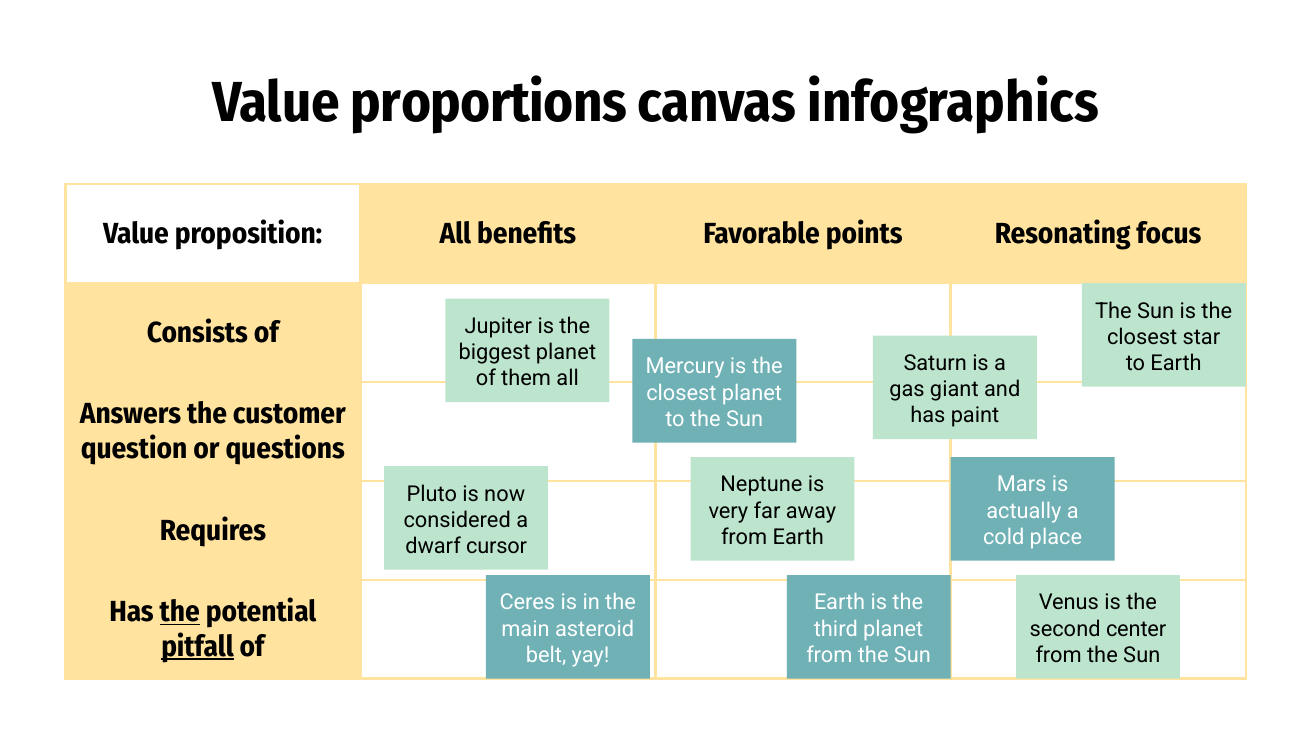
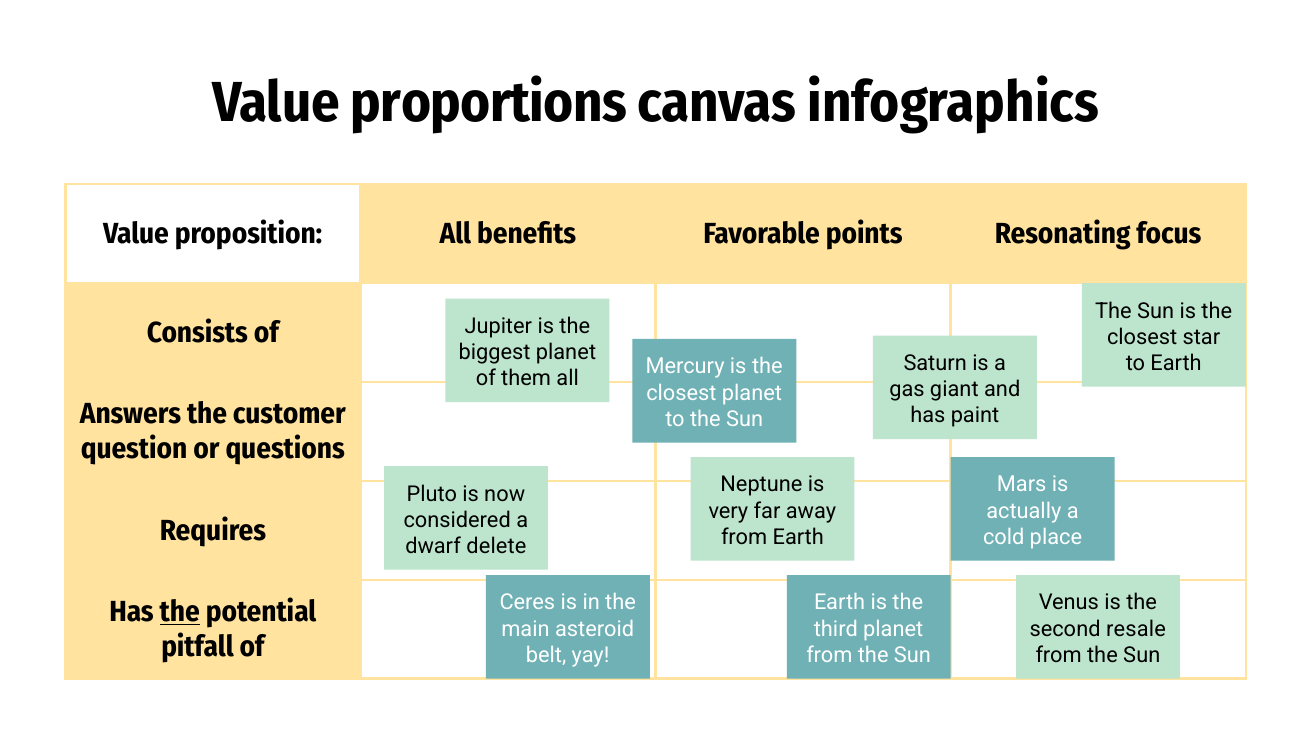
cursor: cursor -> delete (496, 546)
center: center -> resale (1136, 629)
pitfall underline: present -> none (197, 647)
